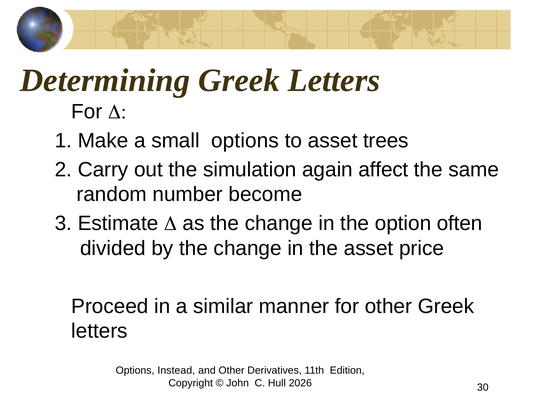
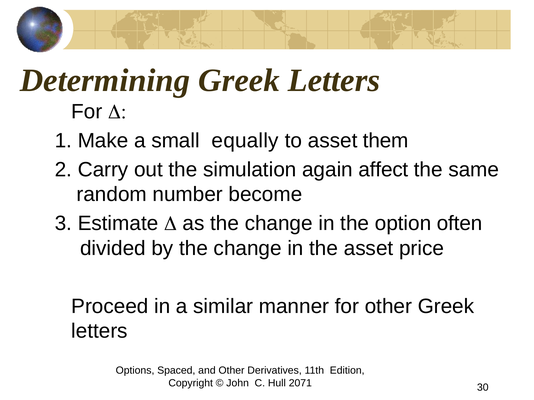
small options: options -> equally (245, 141)
trees: trees -> them (386, 141)
Instead: Instead -> Spaced (176, 371)
2026: 2026 -> 2071 (300, 383)
